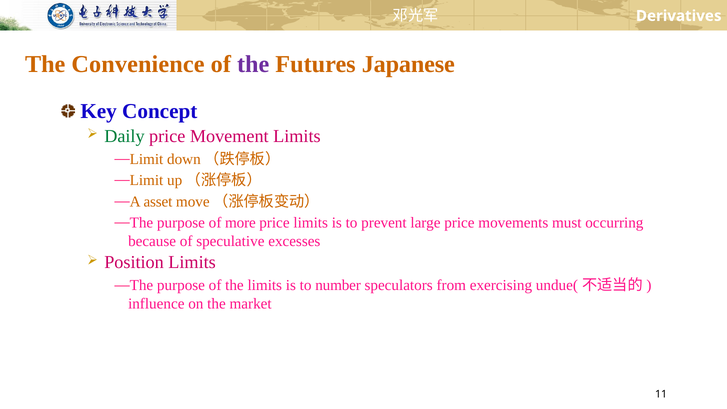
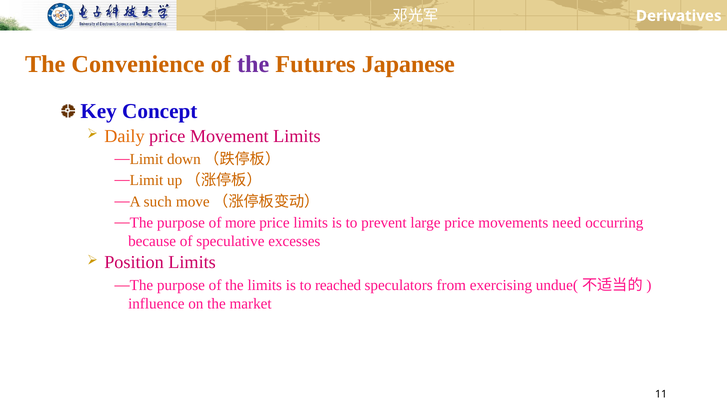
Daily colour: green -> orange (124, 136)
asset: asset -> such (158, 202)
must: must -> need (567, 223)
number: number -> reached (338, 285)
